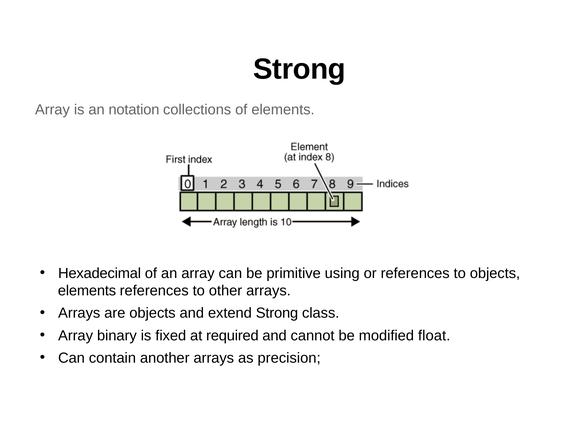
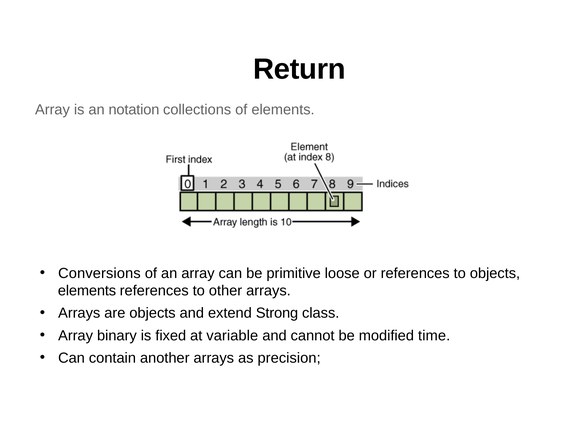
Strong: Strong -> Return (299, 69)
Hexadecimal: Hexadecimal -> Conversions (99, 273)
using: using -> loose (342, 273)
required: required -> variable (232, 336)
float: float -> time (434, 336)
